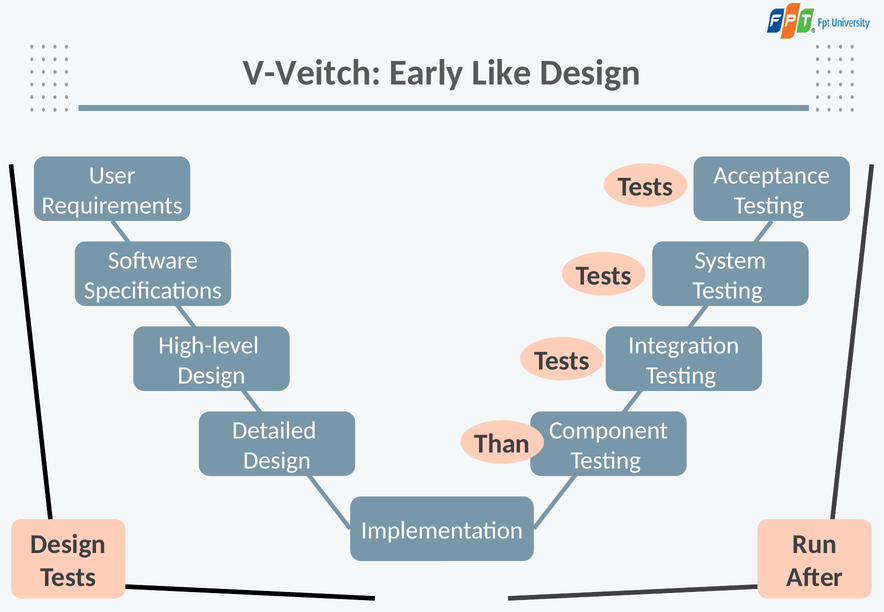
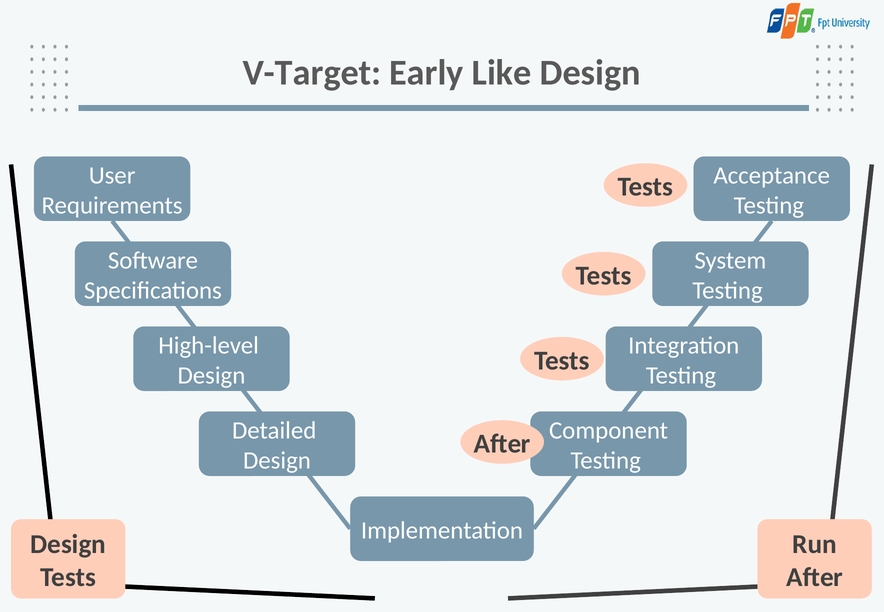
V-Veitch: V-Veitch -> V-Target (312, 73)
Than: Than -> After (502, 444)
